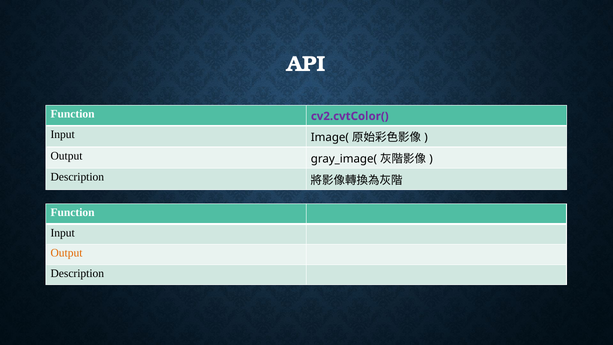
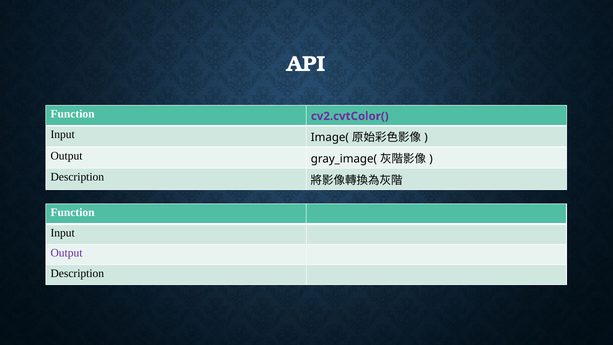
Output colour: orange -> purple (67, 253)
